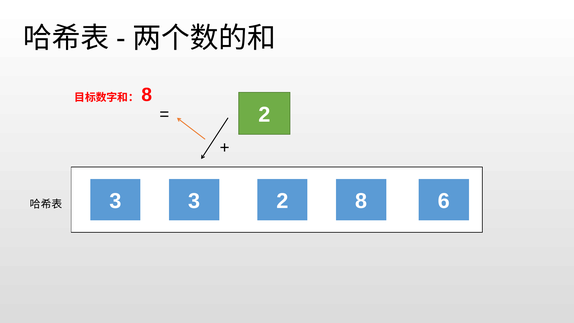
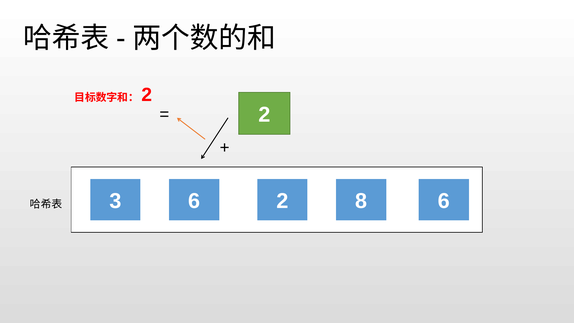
8: 8 -> 2 (147, 95)
3 3: 3 -> 6 (194, 201)
